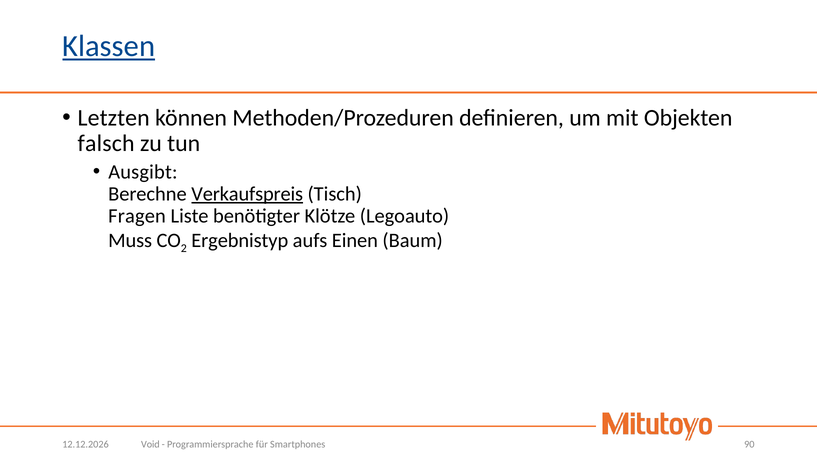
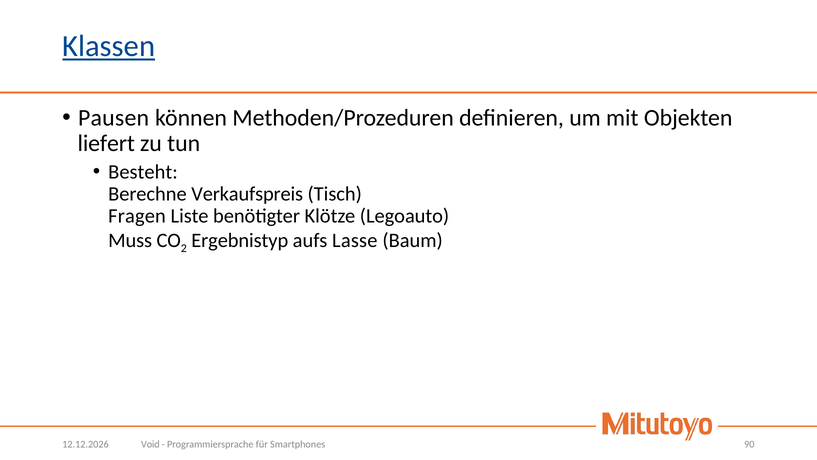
Letzten: Letzten -> Pausen (114, 118)
falsch: falsch -> liefert (106, 143)
Ausgibt: Ausgibt -> Besteht (143, 172)
Verkaufspreis underline: present -> none (247, 194)
Einen: Einen -> Lasse (355, 240)
